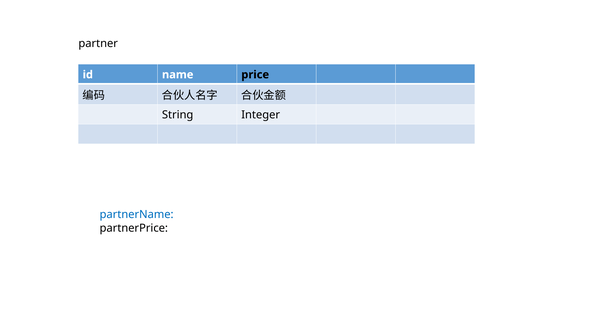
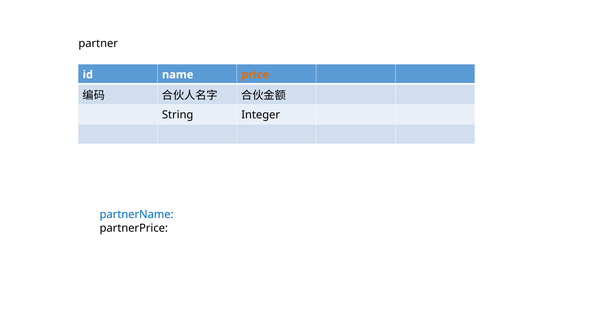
price colour: black -> orange (255, 75)
